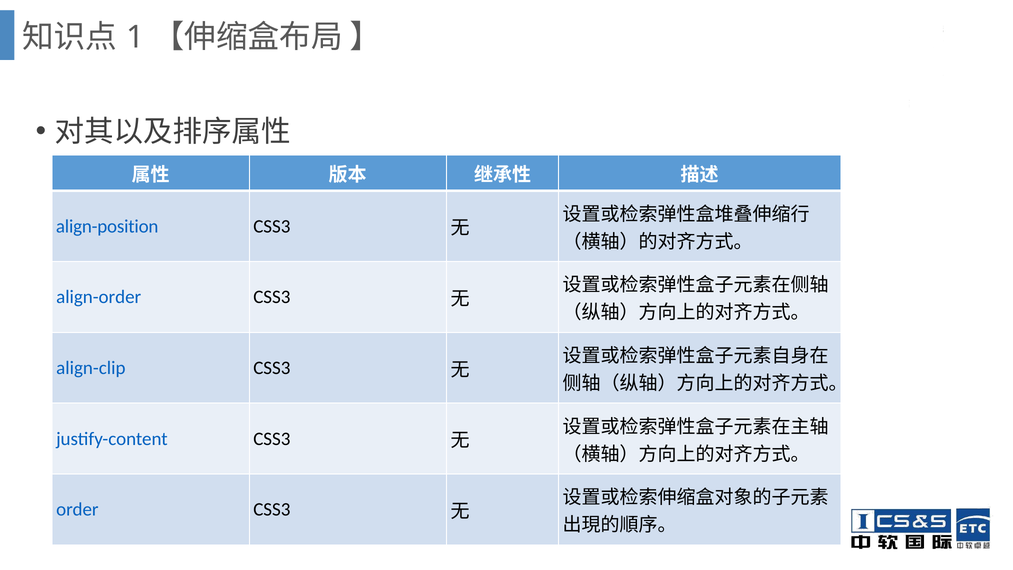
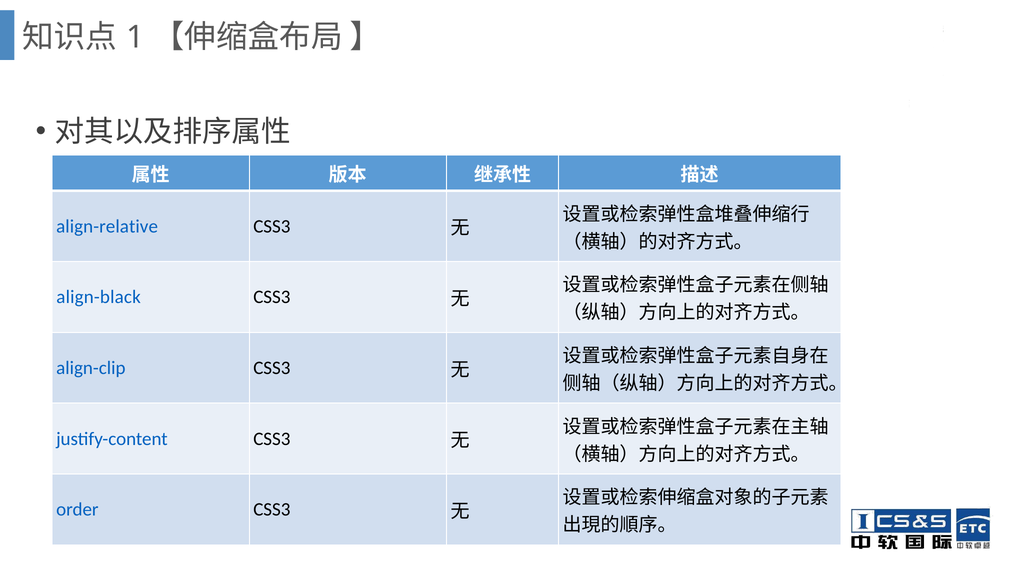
align-position: align-position -> align-relative (107, 226)
align-order: align-order -> align-black (99, 297)
